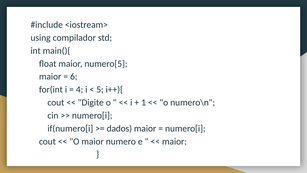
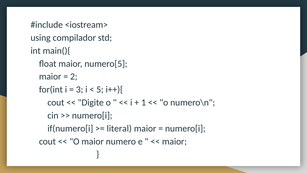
6: 6 -> 2 (74, 76)
4: 4 -> 3 (80, 89)
dados: dados -> literal (119, 128)
